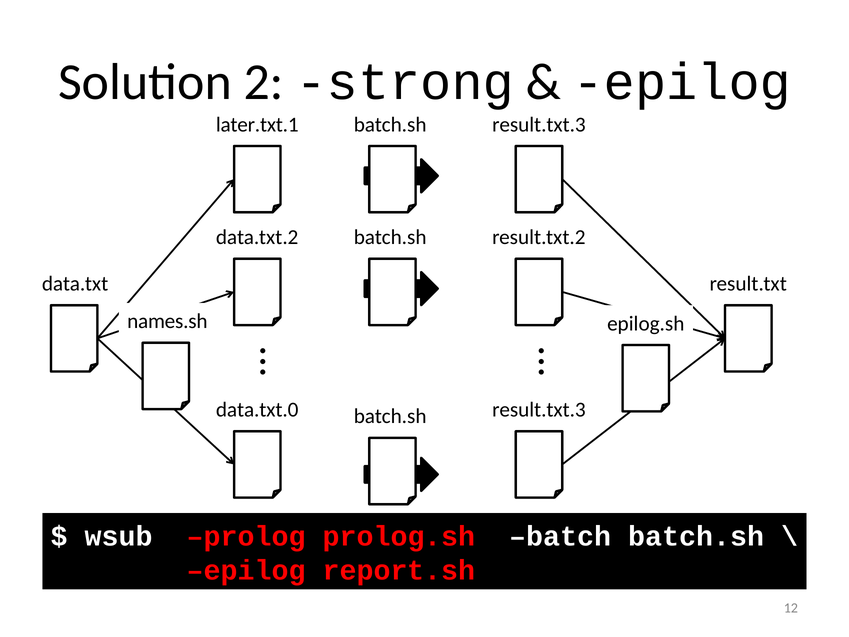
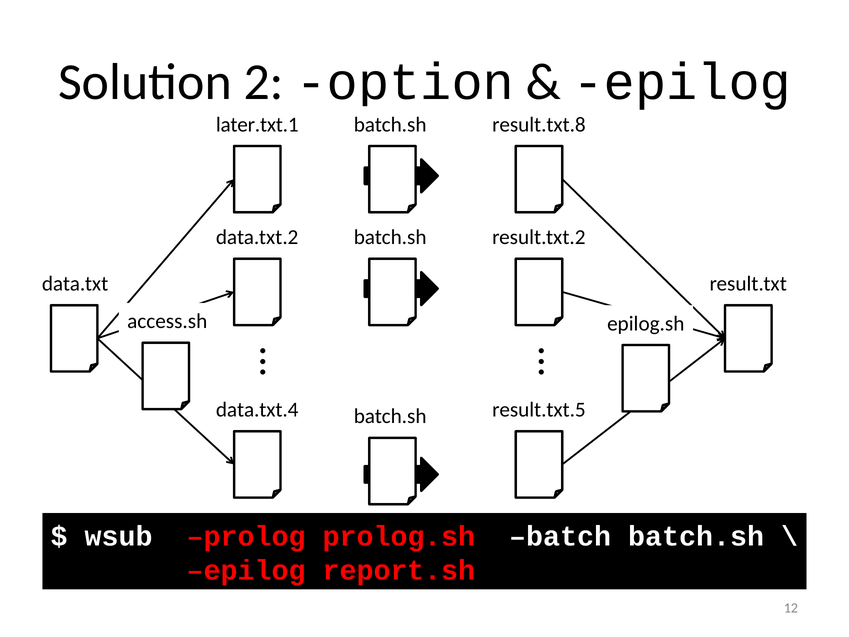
strong: strong -> option (405, 82)
result.txt.3: result.txt.3 -> result.txt.8 (539, 124)
names.sh: names.sh -> access.sh (167, 321)
data.txt.0: data.txt.0 -> data.txt.4 (257, 410)
result.txt.3: result.txt.3 -> result.txt.5 (539, 410)
